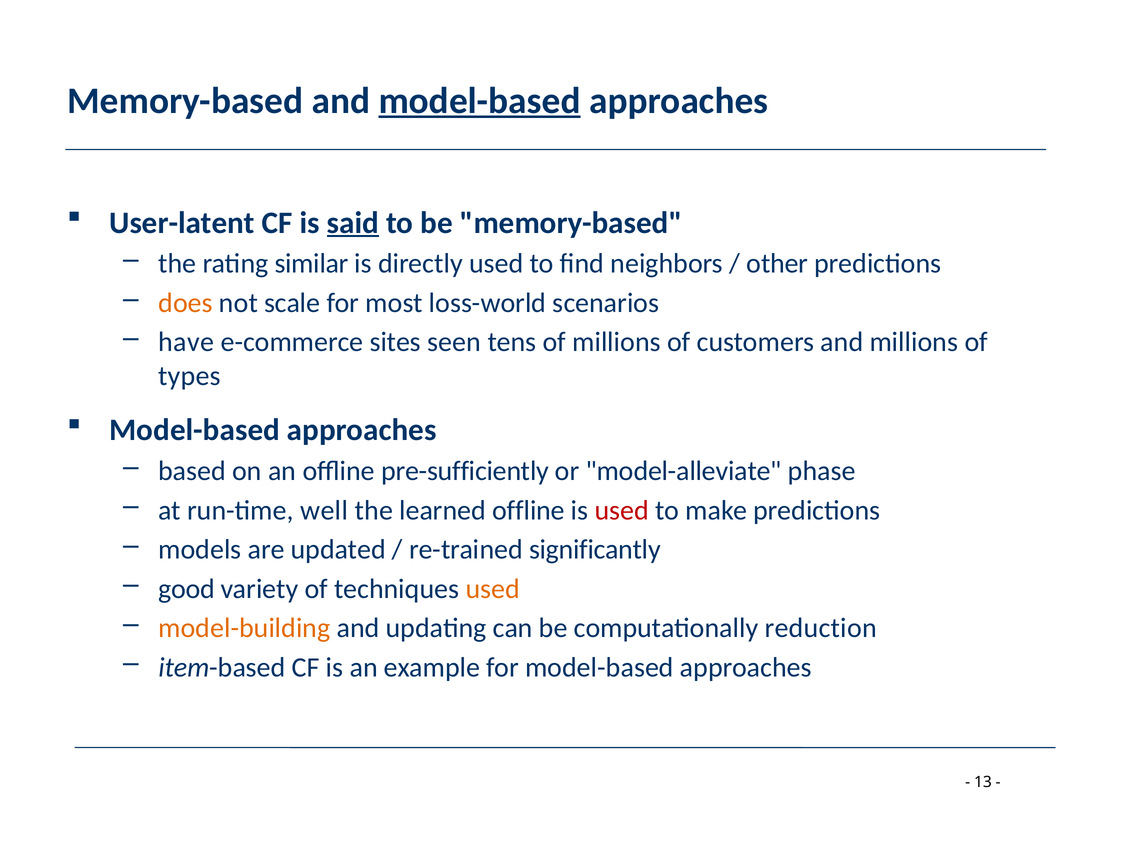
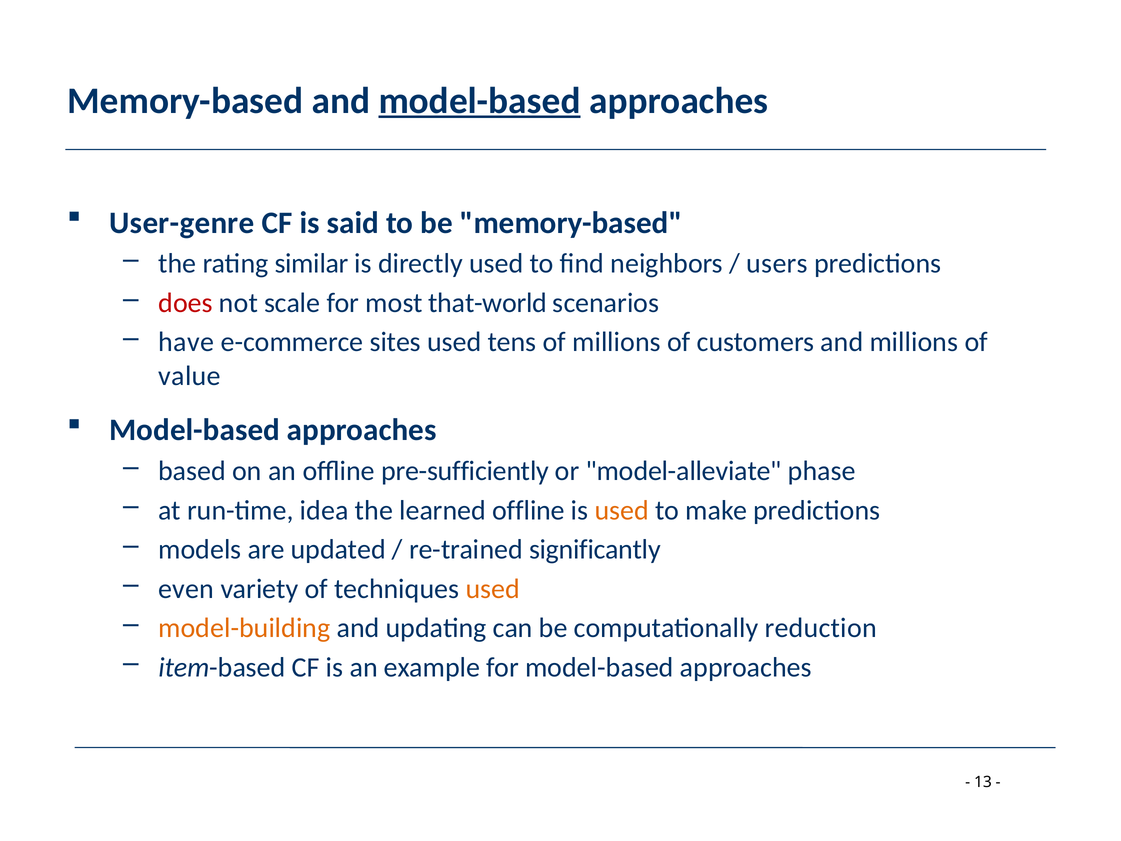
User-latent: User-latent -> User-genre (182, 223)
said underline: present -> none (353, 223)
other: other -> users (777, 264)
does colour: orange -> red (185, 303)
loss-world: loss-world -> that-world (488, 303)
sites seen: seen -> used (454, 342)
types: types -> value (190, 376)
well: well -> idea (324, 510)
used colour: red -> orange (622, 510)
good: good -> even (186, 589)
